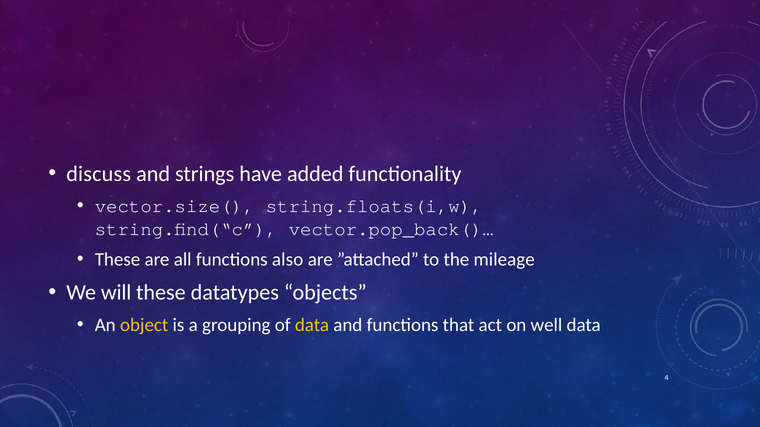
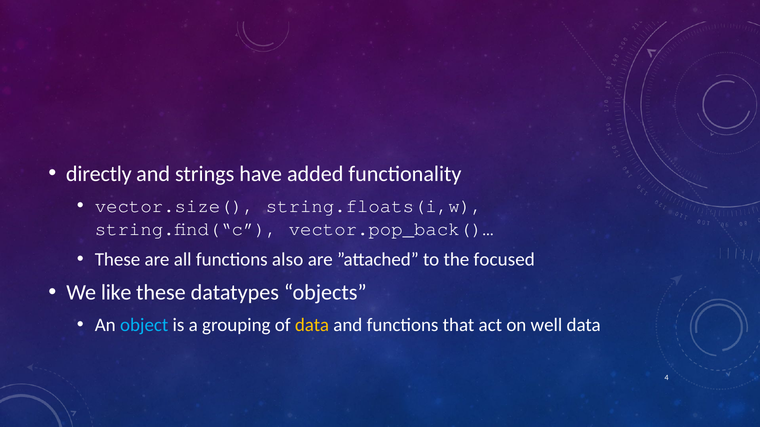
discuss: discuss -> directly (99, 174)
mileage: mileage -> focused (504, 260)
will: will -> like (116, 293)
object colour: yellow -> light blue (144, 325)
